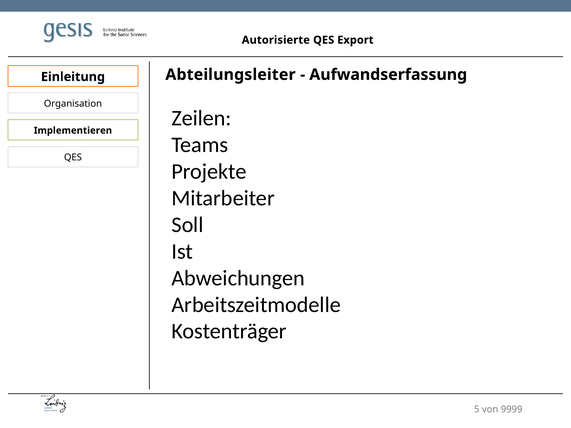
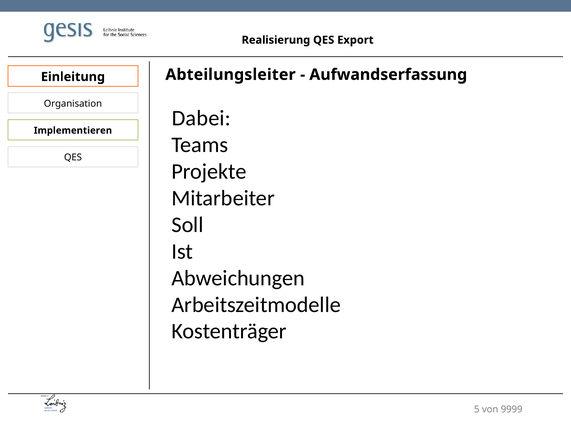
Autorisierte: Autorisierte -> Realisierung (276, 40)
Zeilen: Zeilen -> Dabei (201, 118)
